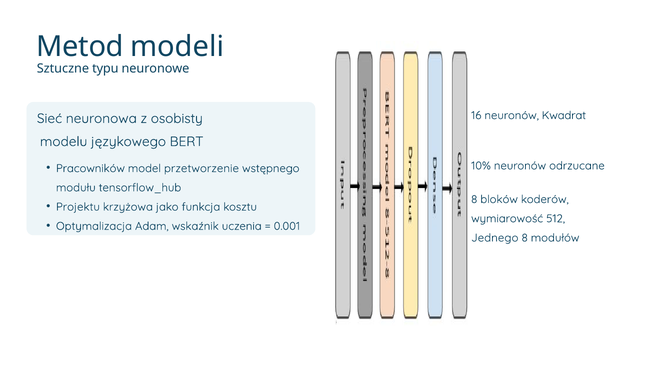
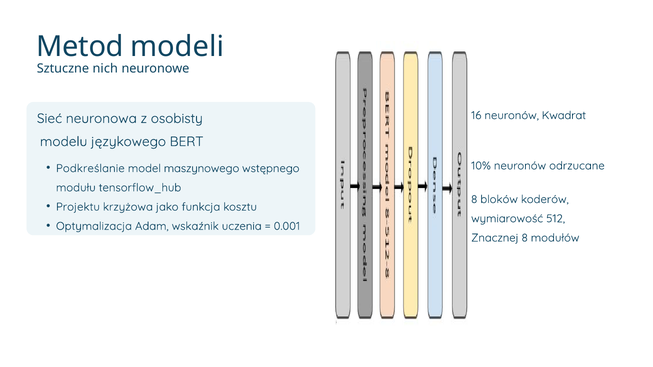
typu: typu -> nich (105, 69)
Pracowników: Pracowników -> Podkreślanie (90, 169)
przetworzenie: przetworzenie -> maszynowego (202, 169)
Jednego: Jednego -> Znacznej (495, 238)
